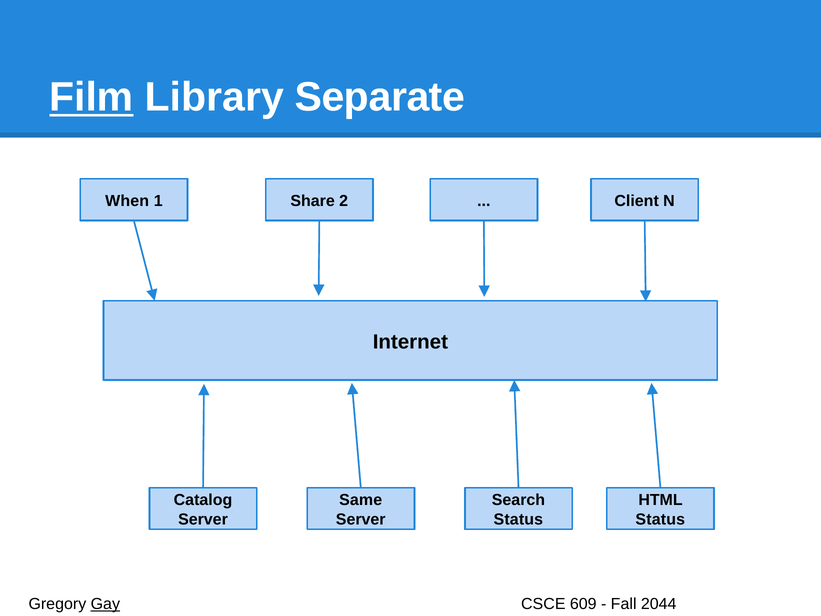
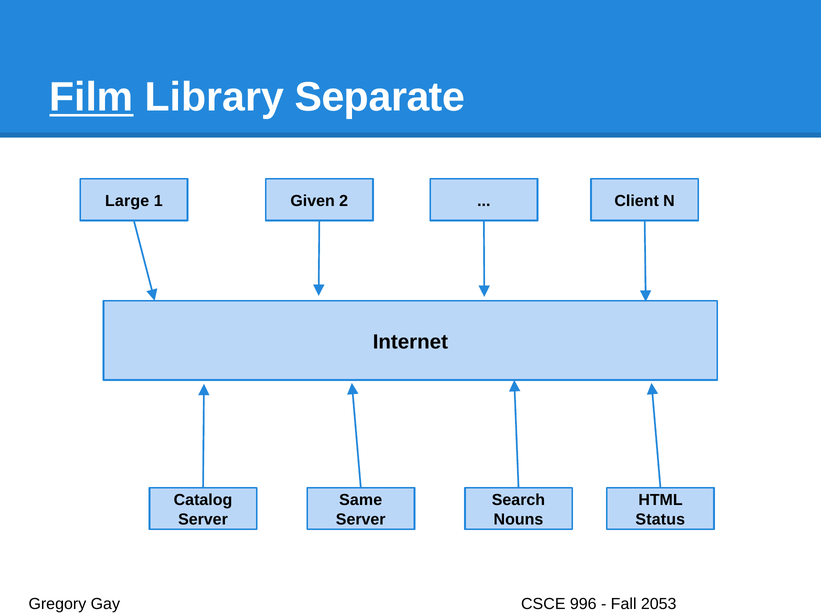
When: When -> Large (127, 201)
Share: Share -> Given (313, 201)
Status: Status -> Nouns (518, 519)
Gay underline: present -> none (105, 604)
609: 609 -> 996 (583, 604)
2044: 2044 -> 2053 (659, 604)
